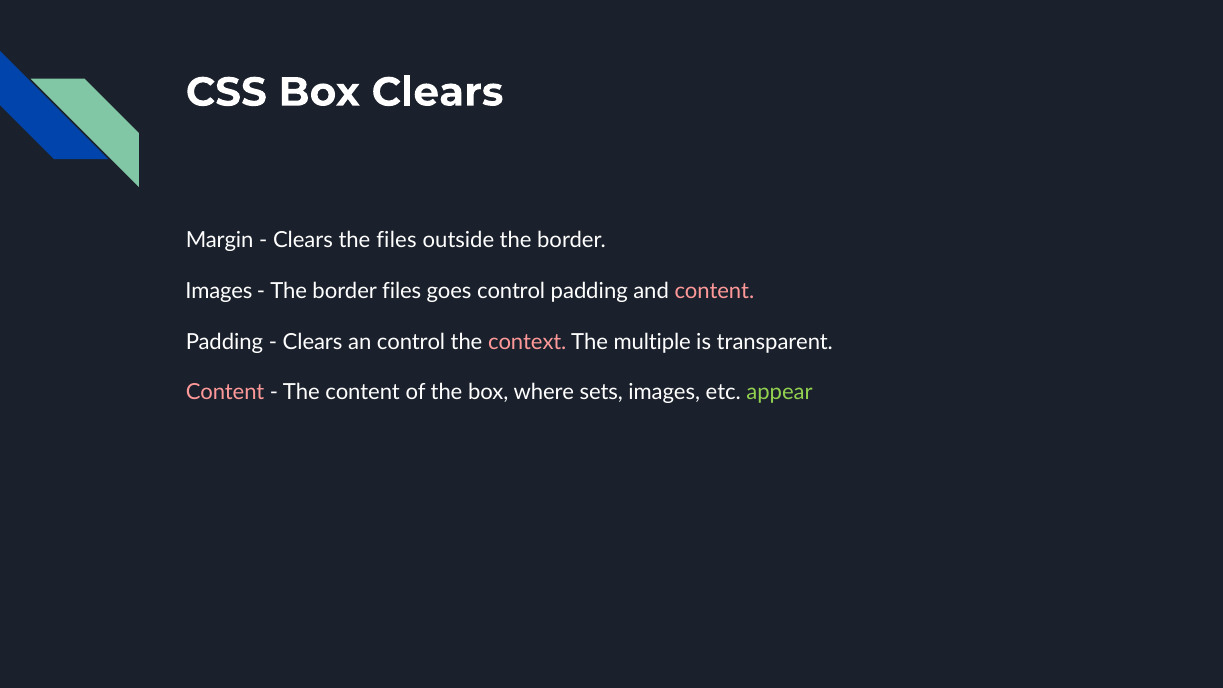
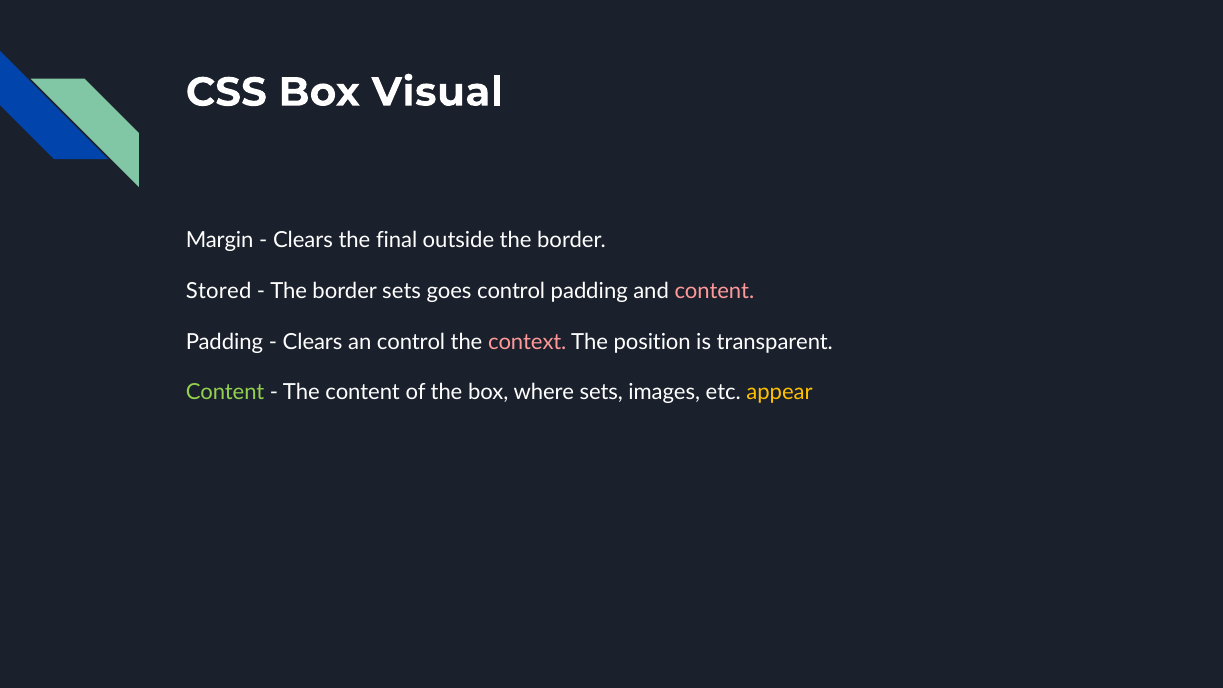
Box Clears: Clears -> Visual (437, 92)
the files: files -> final (397, 241)
Images: Images -> Stored (219, 291)
border files: files -> sets (402, 291)
multiple: multiple -> position (652, 342)
Content colour: pink -> light green (225, 393)
appear colour: light green -> yellow (780, 393)
